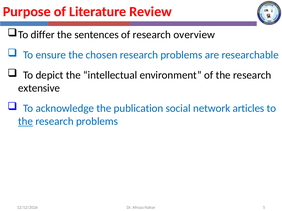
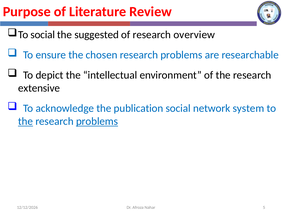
To differ: differ -> social (43, 35)
sentences: sentences -> suggested (97, 35)
articles: articles -> system (248, 109)
problems underline: none -> present (97, 122)
